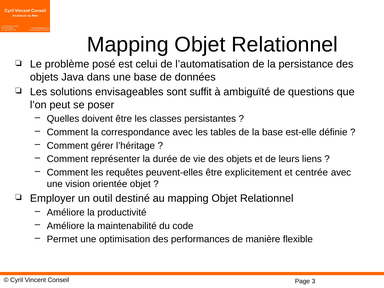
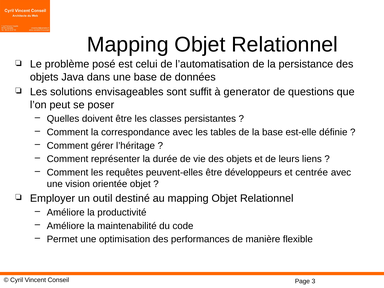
ambiguïté: ambiguïté -> generator (247, 92)
explicitement: explicitement -> développeurs (253, 173)
